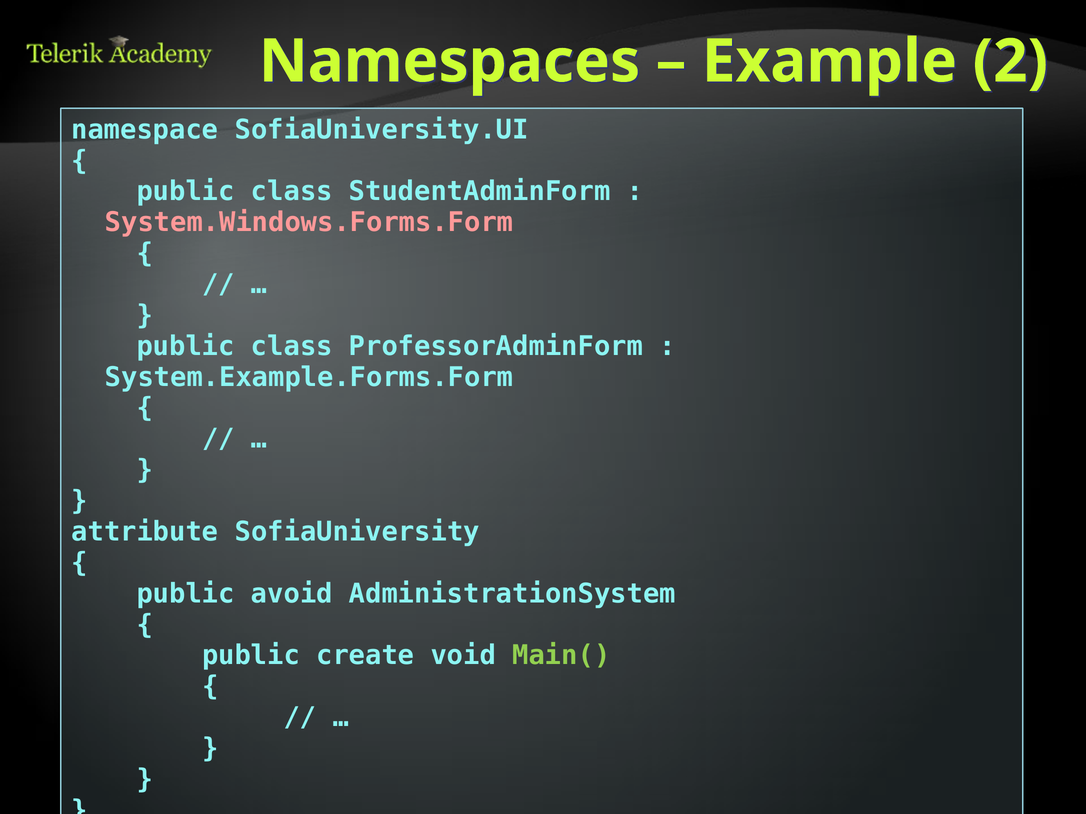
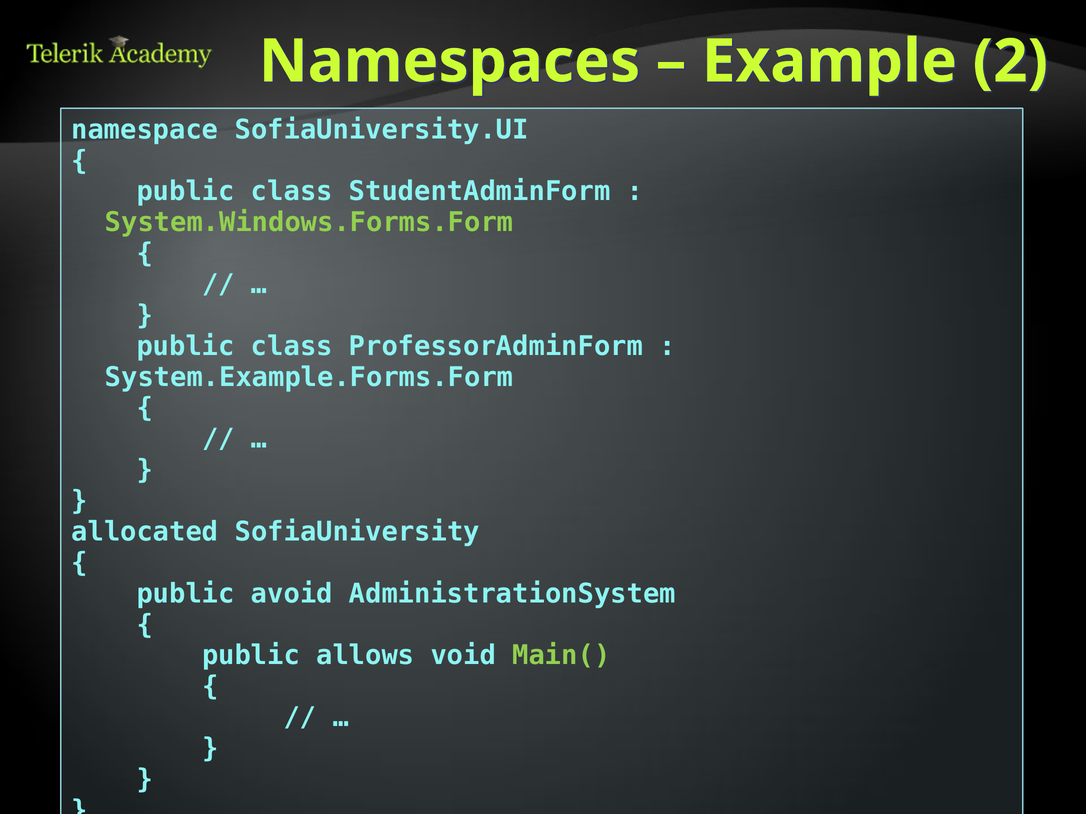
System.Windows.Forms.Form colour: pink -> light green (309, 223)
attribute: attribute -> allocated (145, 532)
create: create -> allows (365, 656)
